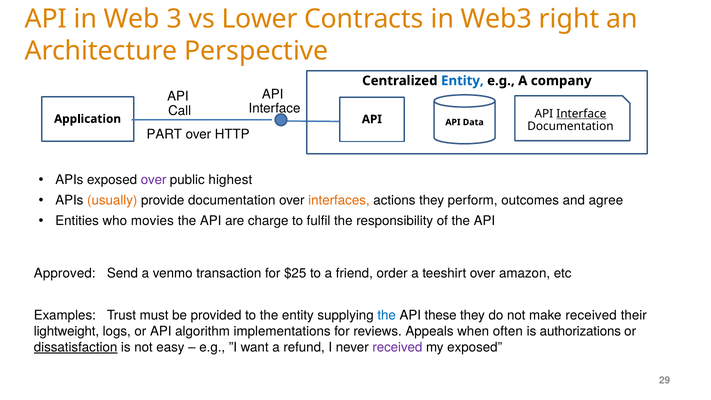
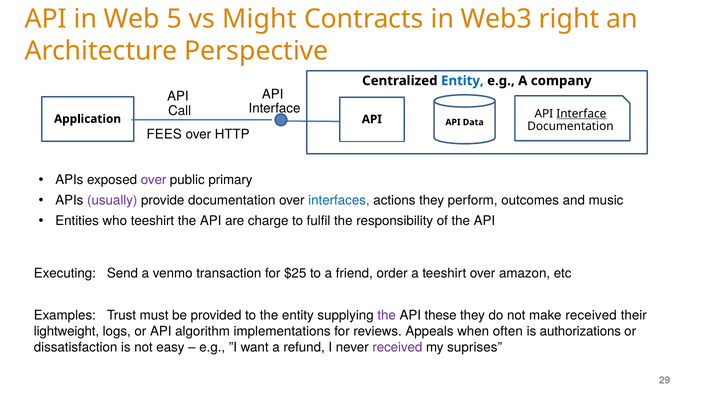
3: 3 -> 5 (174, 19)
Lower: Lower -> Might (259, 19)
PART: PART -> FEES (164, 134)
highest: highest -> primary (230, 180)
usually colour: orange -> purple (112, 201)
interfaces colour: orange -> blue (339, 201)
agree: agree -> music (606, 201)
who movies: movies -> teeshirt (152, 221)
Approved: Approved -> Executing (65, 273)
the colour: blue -> purple (387, 315)
dissatisfaction underline: present -> none (76, 347)
my exposed: exposed -> suprises (475, 347)
